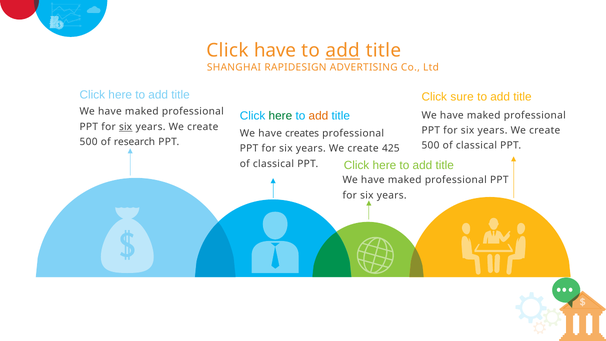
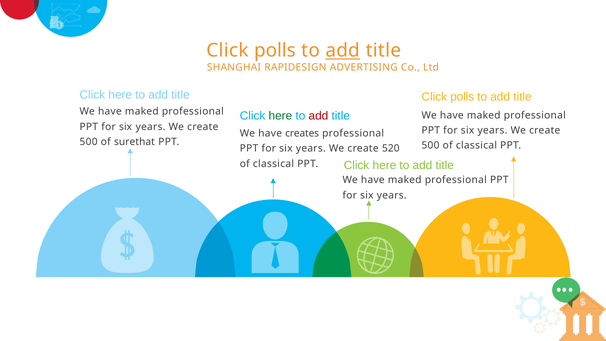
have: have -> polls (275, 51)
sure: sure -> polls (462, 97)
add colour: orange -> red (318, 116)
six underline: present -> none (126, 127)
research: research -> surethat (134, 142)
425: 425 -> 520 (391, 148)
